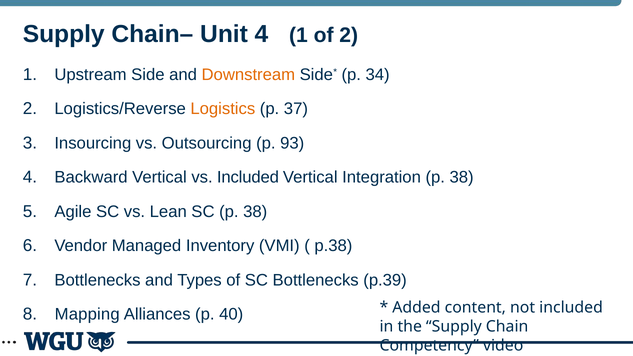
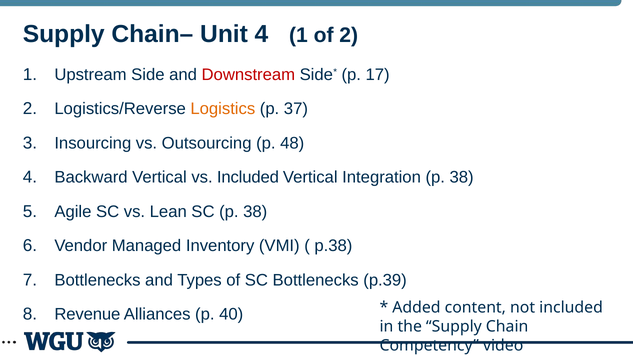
Downstream colour: orange -> red (248, 75)
34: 34 -> 17 (378, 75)
93: 93 -> 48 (292, 143)
Mapping: Mapping -> Revenue (87, 314)
